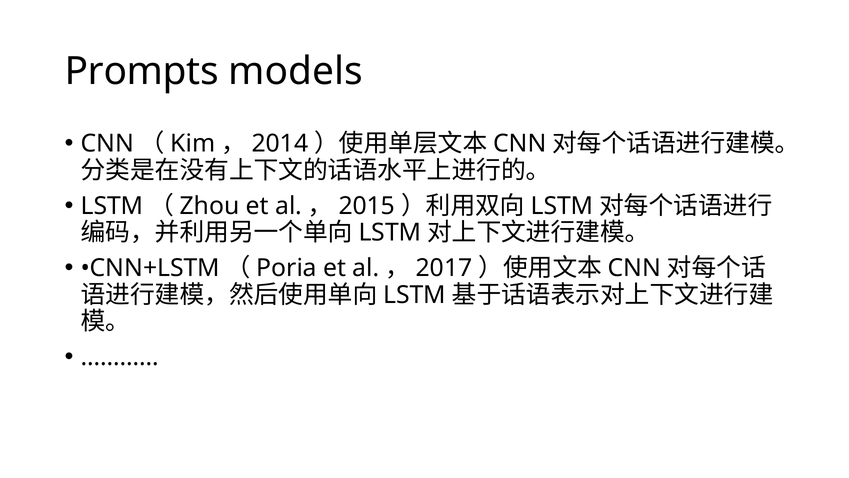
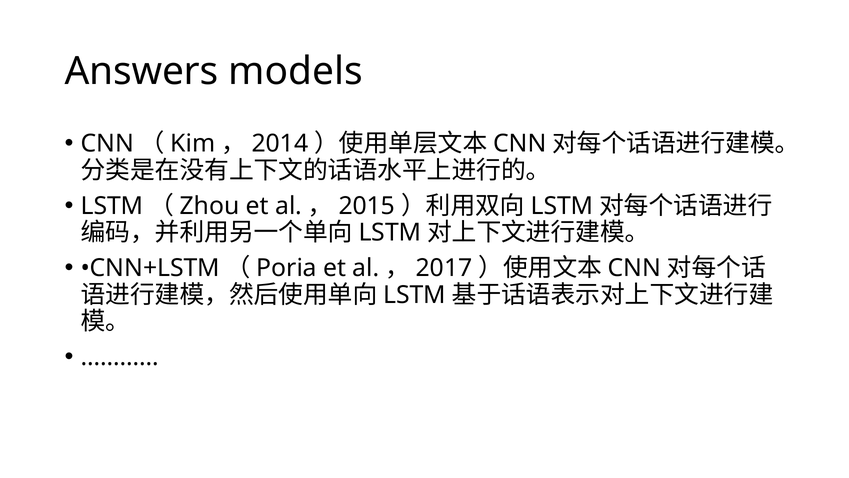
Prompts: Prompts -> Answers (142, 71)
